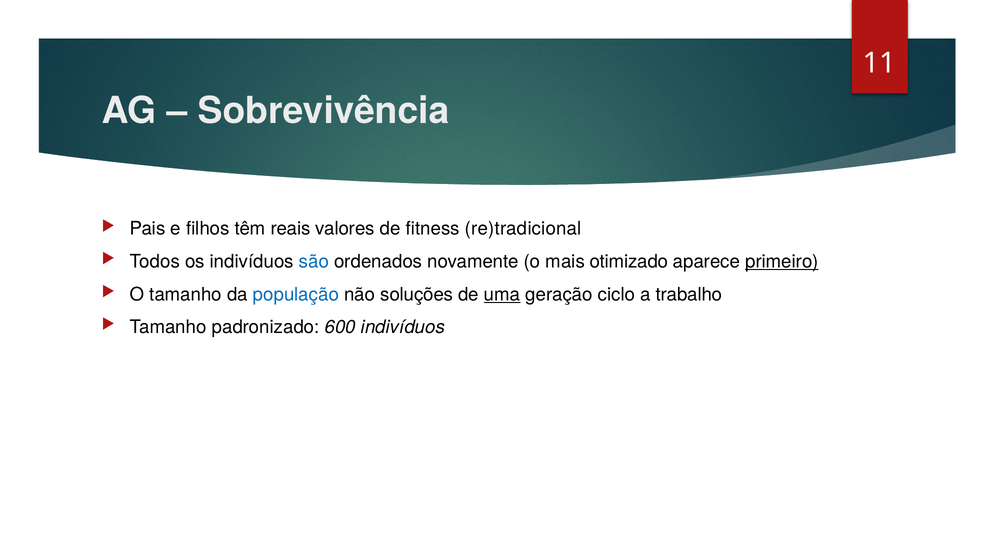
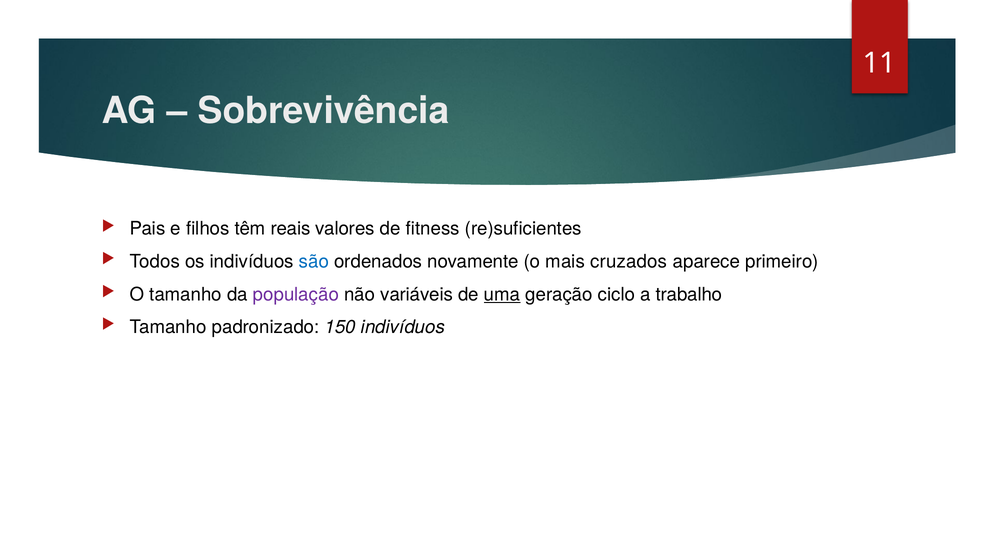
re)tradicional: re)tradicional -> re)suficientes (523, 229)
otimizado: otimizado -> cruzados (629, 261)
primeiro underline: present -> none (782, 261)
população colour: blue -> purple (296, 294)
soluções: soluções -> variáveis (417, 294)
600: 600 -> 150 (340, 327)
